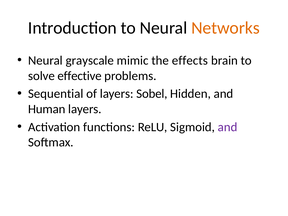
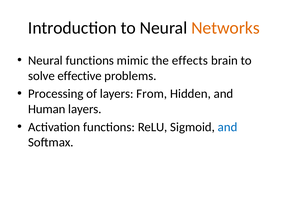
Neural grayscale: grayscale -> functions (90, 60)
Sequential: Sequential -> Processing (56, 94)
Sobel: Sobel -> From (152, 94)
and colour: purple -> blue (228, 127)
